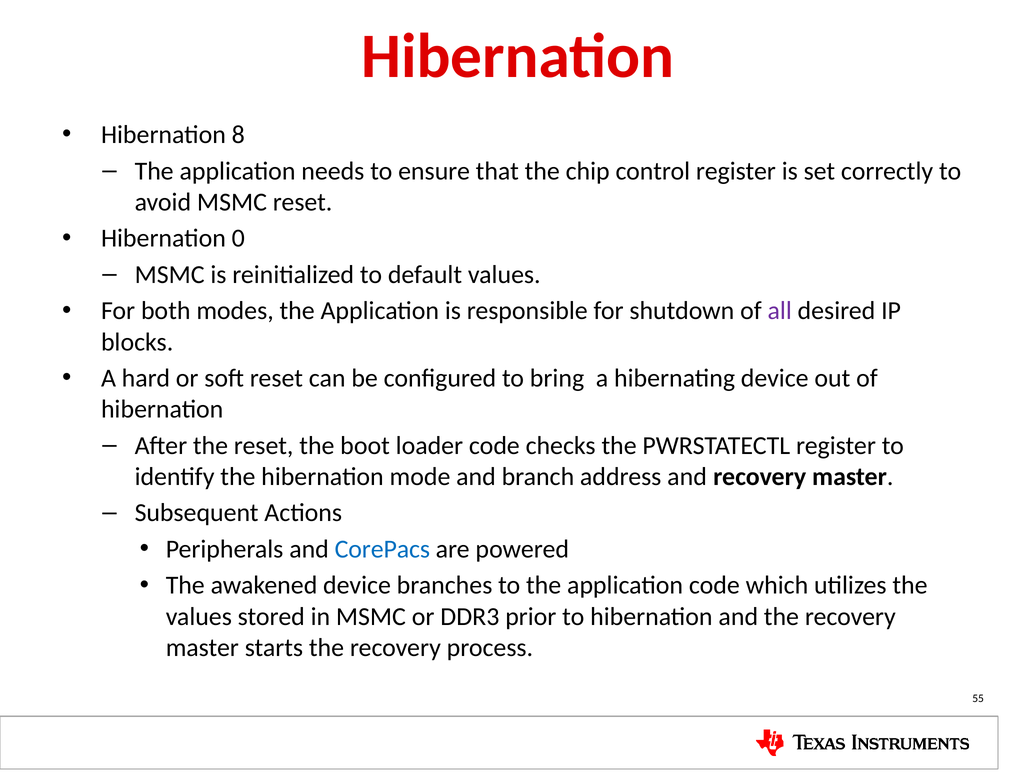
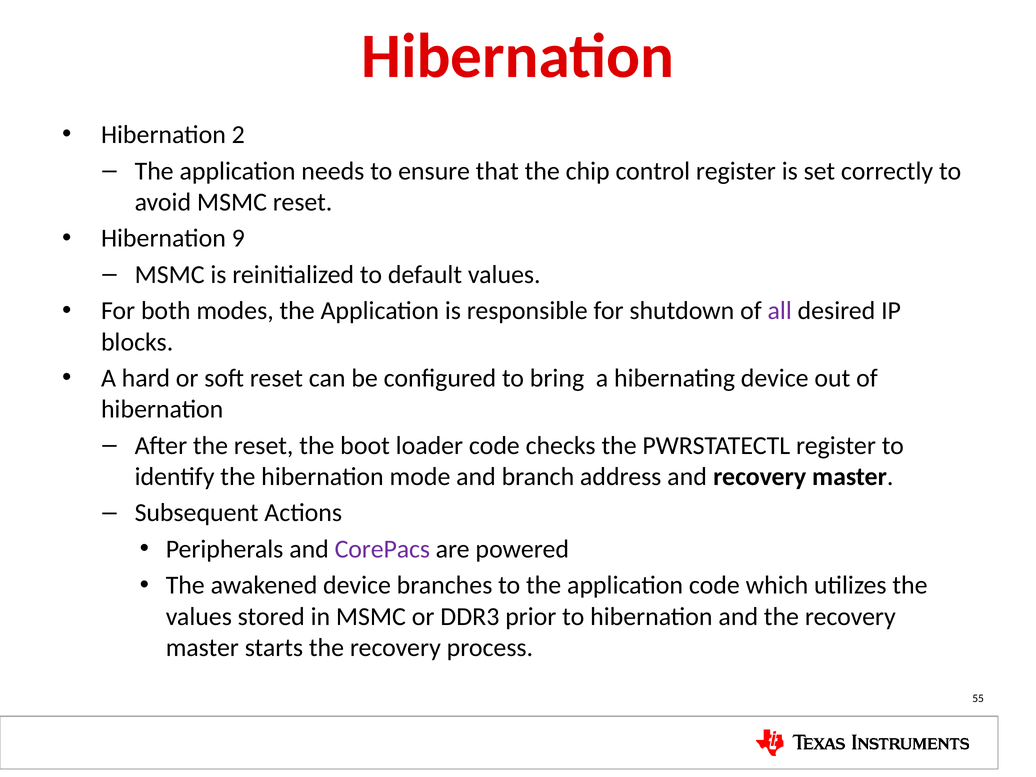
8: 8 -> 2 (238, 135)
0: 0 -> 9 (238, 238)
CorePacs colour: blue -> purple (382, 549)
